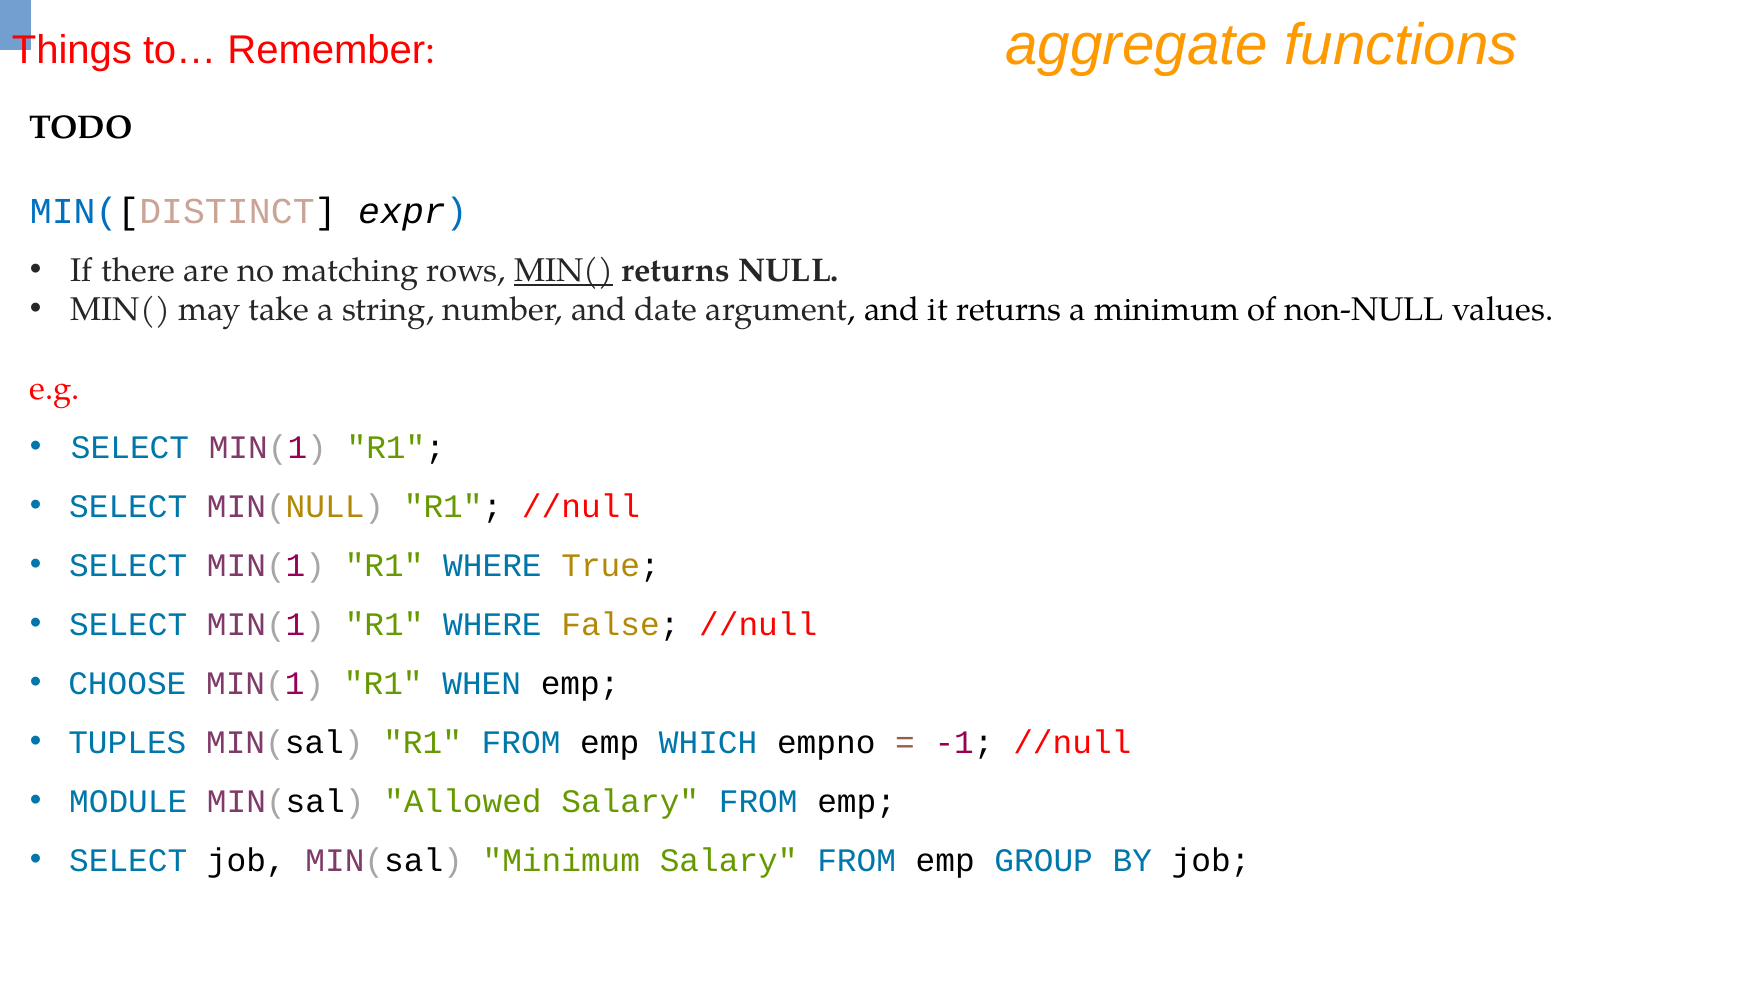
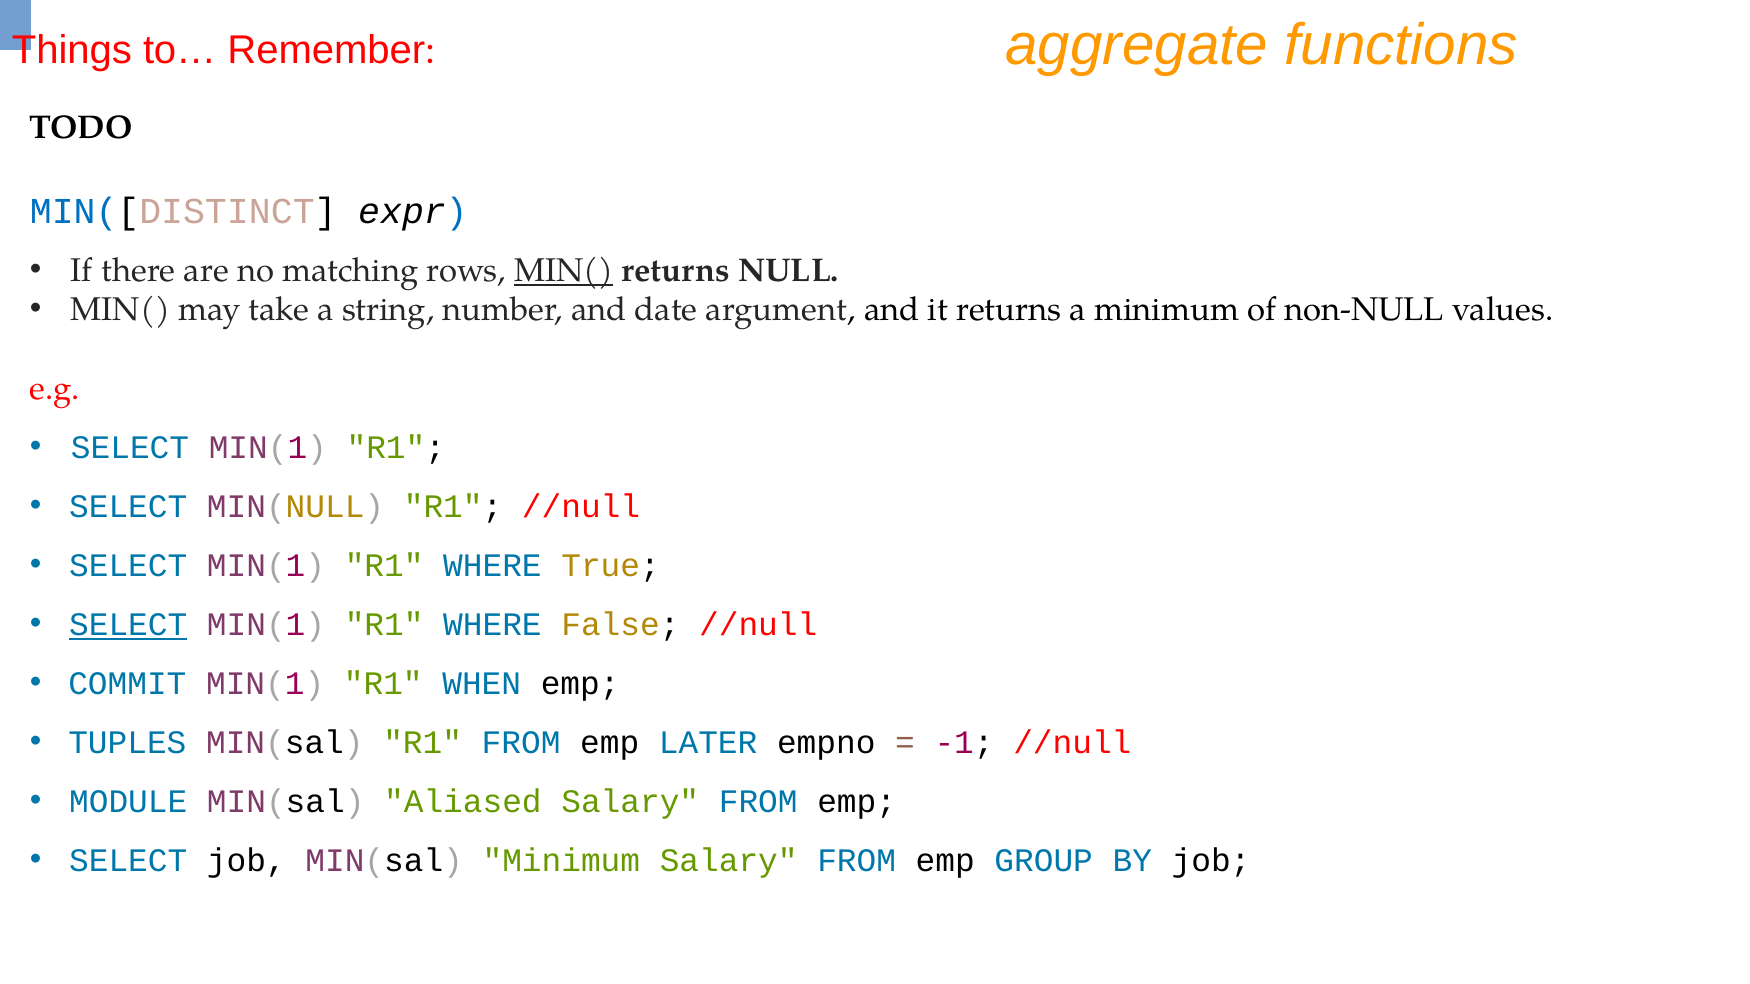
SELECT underline: none -> present (128, 625)
CHOOSE: CHOOSE -> COMMIT (127, 684)
WHICH: WHICH -> LATER (708, 743)
Allowed: Allowed -> Aliased (463, 802)
